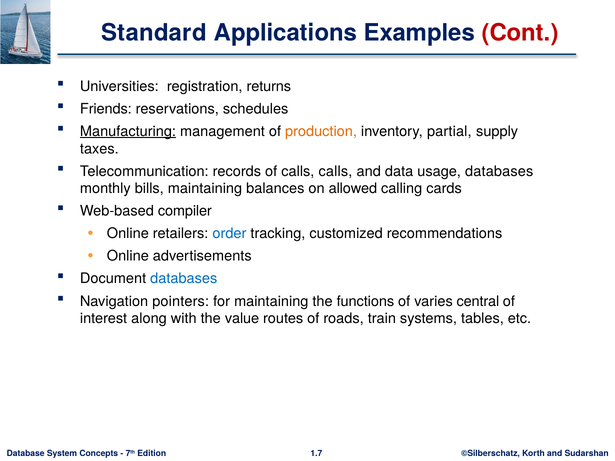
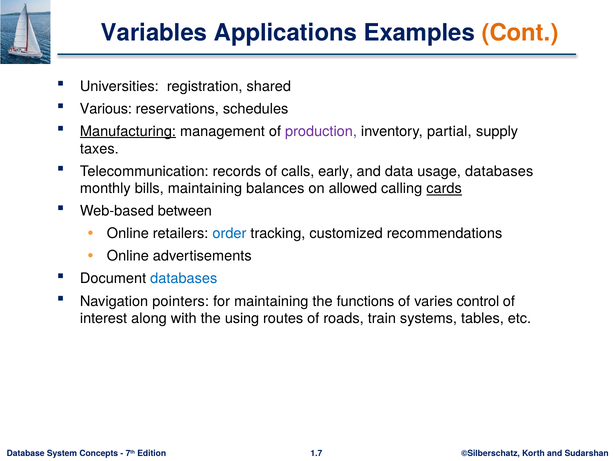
Standard: Standard -> Variables (154, 33)
Cont colour: red -> orange (520, 33)
returns: returns -> shared (269, 86)
Friends: Friends -> Various (106, 109)
production colour: orange -> purple (321, 131)
calls calls: calls -> early (336, 171)
cards underline: none -> present (444, 189)
compiler: compiler -> between (185, 211)
central: central -> control (478, 301)
value: value -> using (242, 319)
